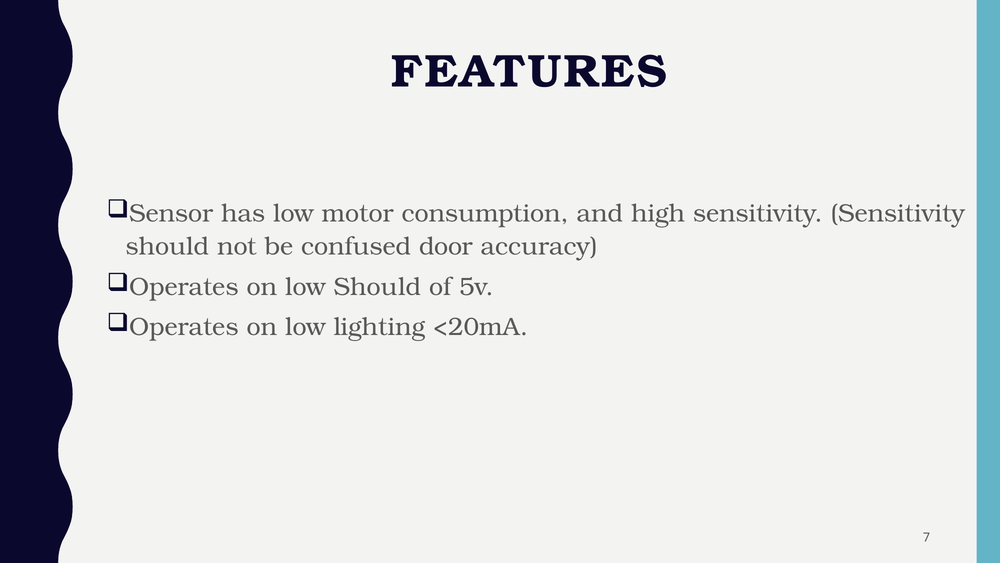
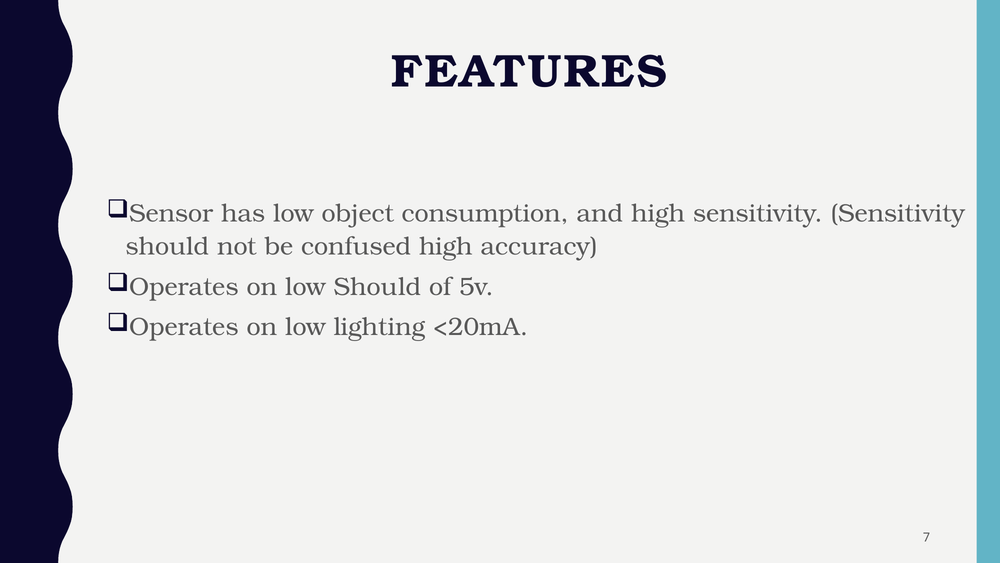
motor: motor -> object (358, 213)
confused door: door -> high (446, 246)
